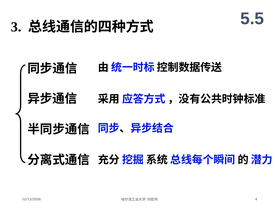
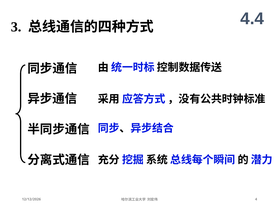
5.5: 5.5 -> 4.4 (252, 19)
